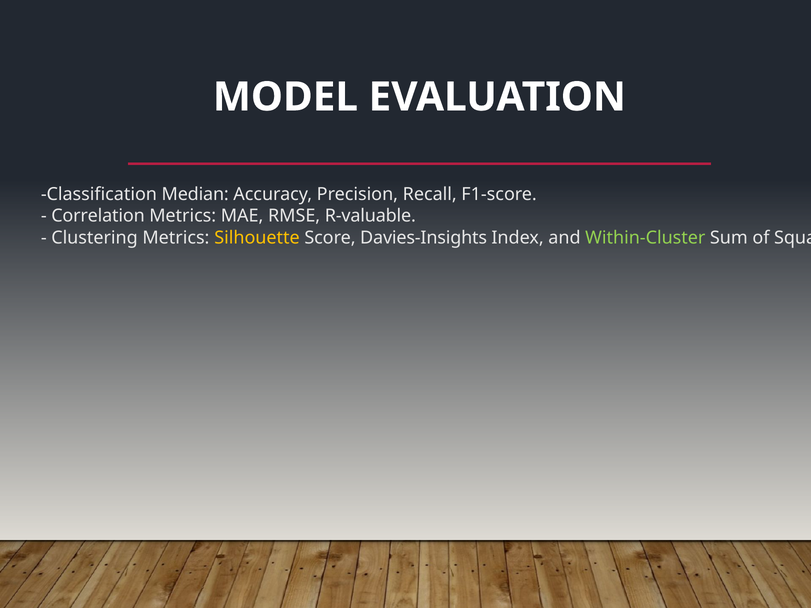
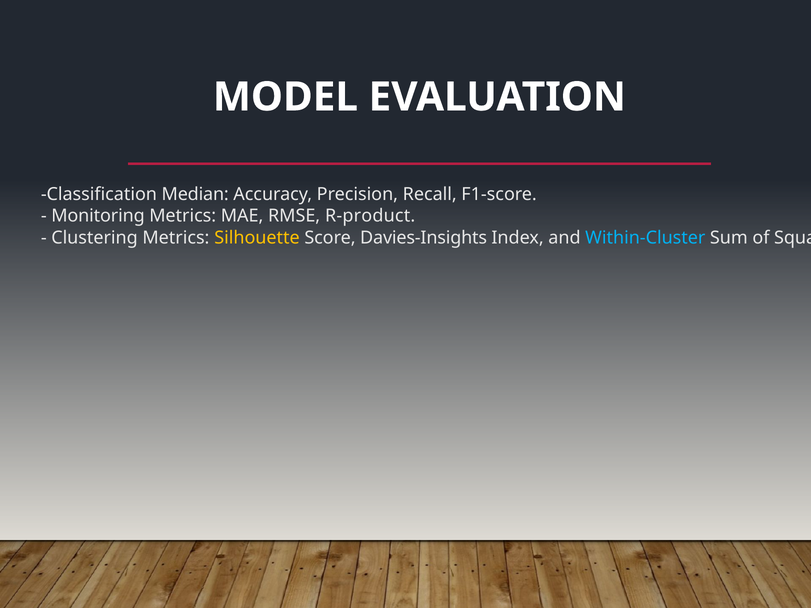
Correlation: Correlation -> Monitoring (98, 216)
R-valuable: R-valuable -> R-product (370, 216)
Within-Cluster colour: light green -> light blue (645, 238)
